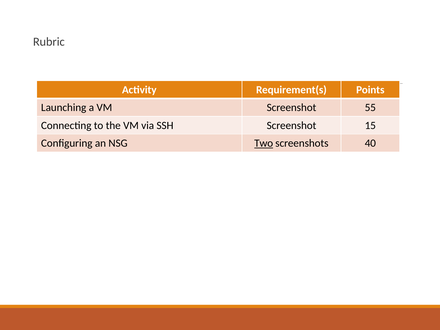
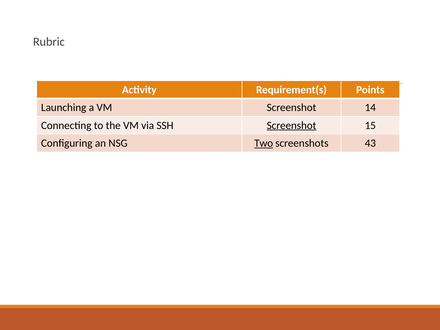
55: 55 -> 14 (370, 108)
Screenshot underline: none -> present (291, 125)
40: 40 -> 43 (370, 143)
